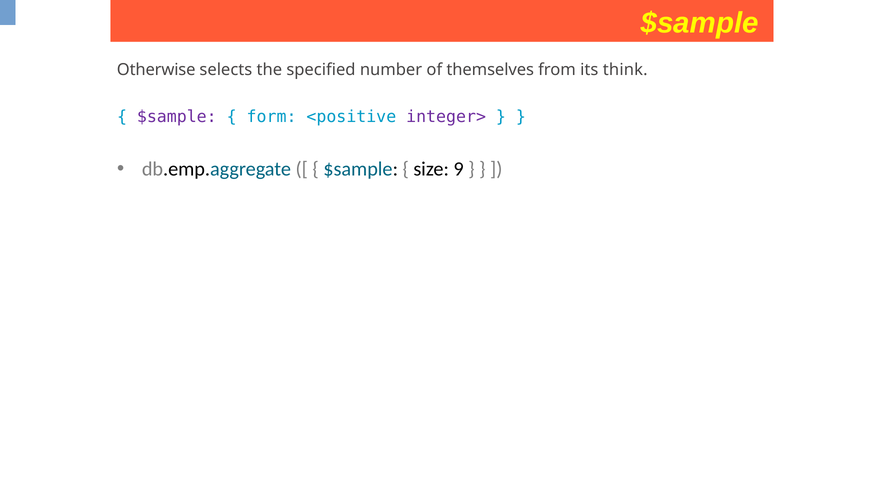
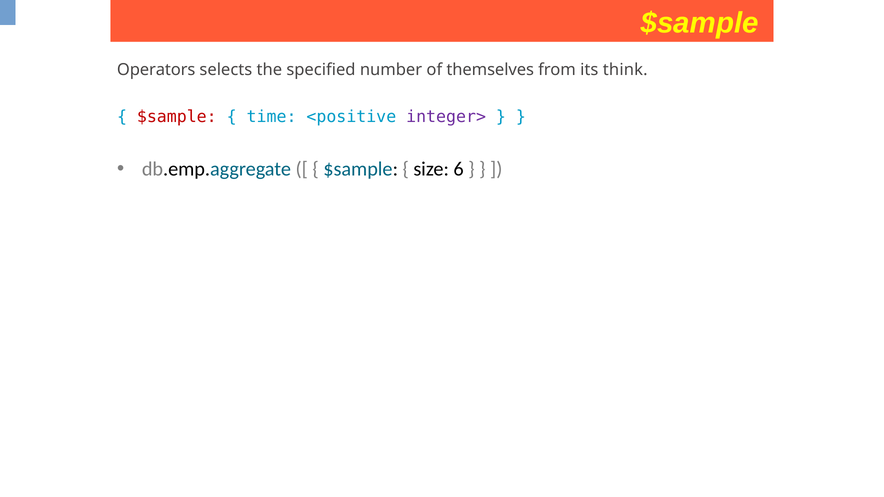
Otherwise: Otherwise -> Operators (156, 70)
$sample colour: purple -> red (177, 117)
form: form -> time (272, 117)
9: 9 -> 6 (459, 169)
